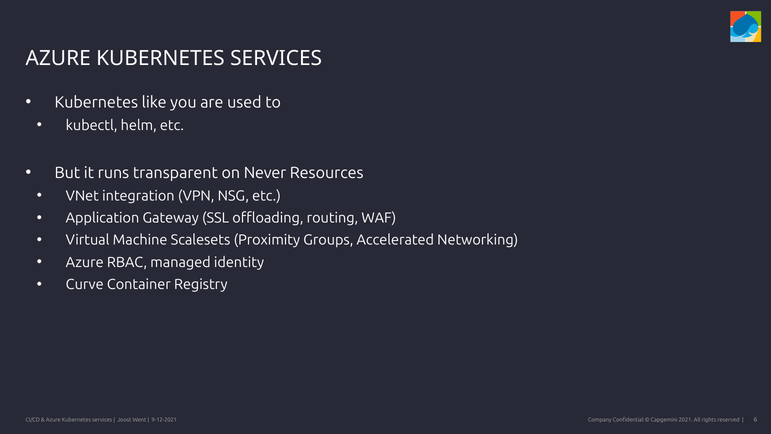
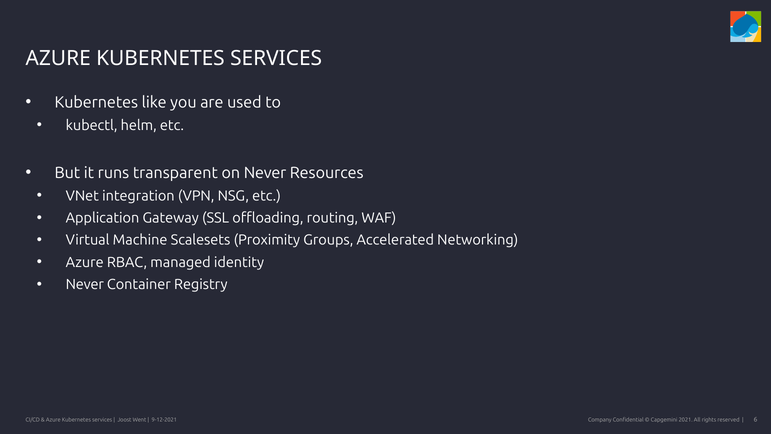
Curve: Curve -> Never (85, 284)
